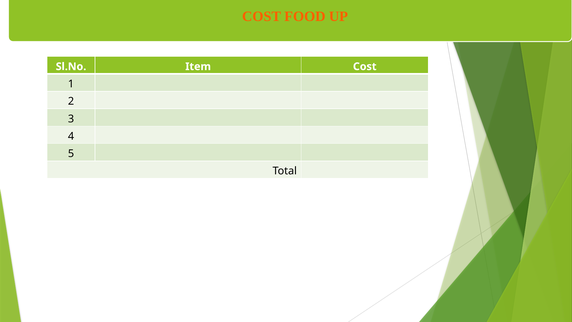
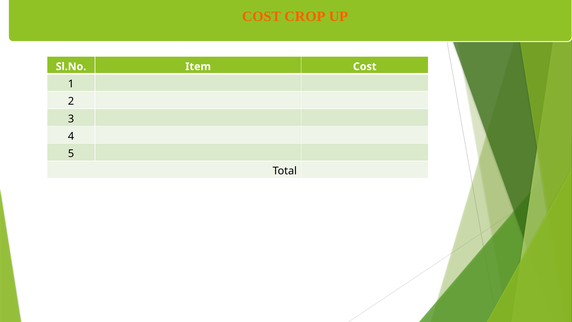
FOOD: FOOD -> CROP (305, 16)
